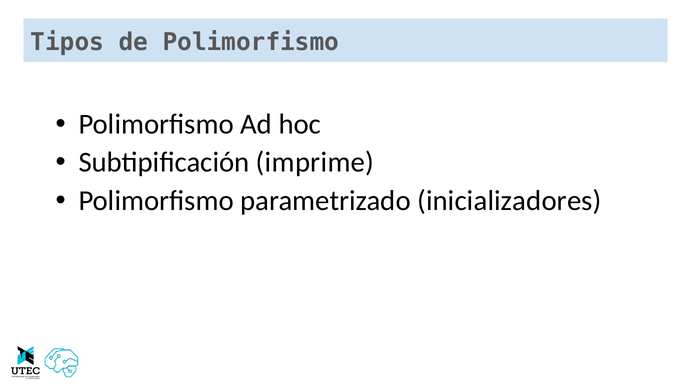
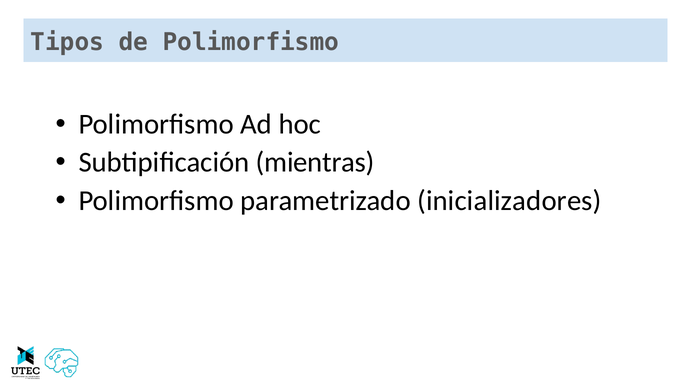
imprime: imprime -> mientras (315, 162)
